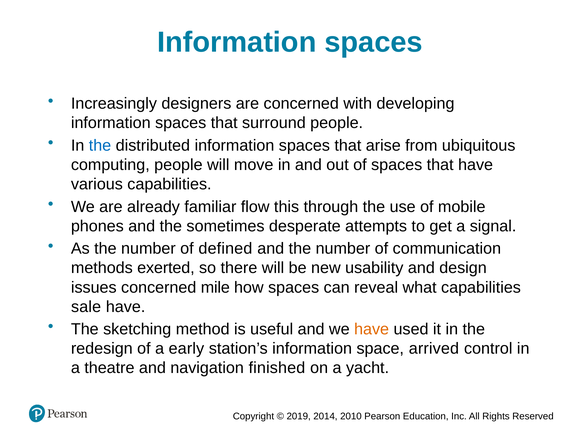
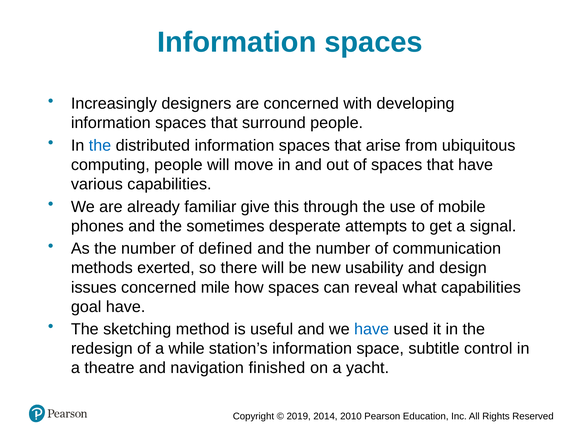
flow: flow -> give (255, 207)
sale: sale -> goal (86, 307)
have colour: orange -> blue (372, 329)
early: early -> while (187, 349)
arrived: arrived -> subtitle (434, 349)
